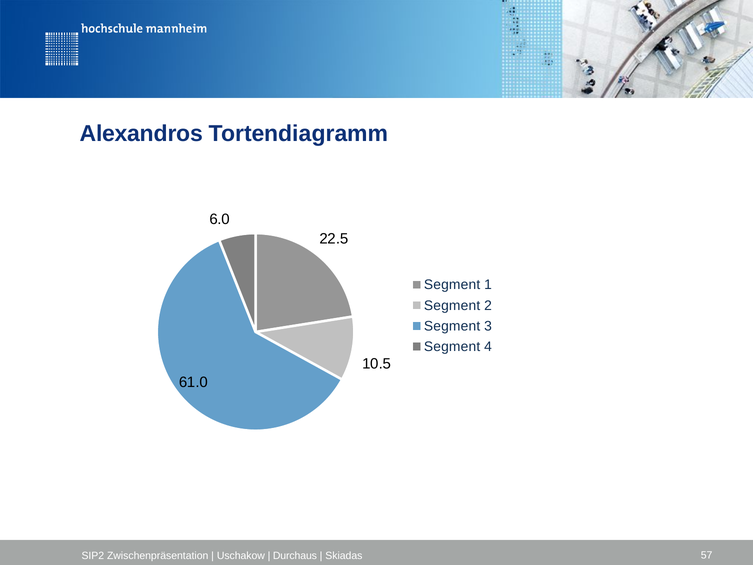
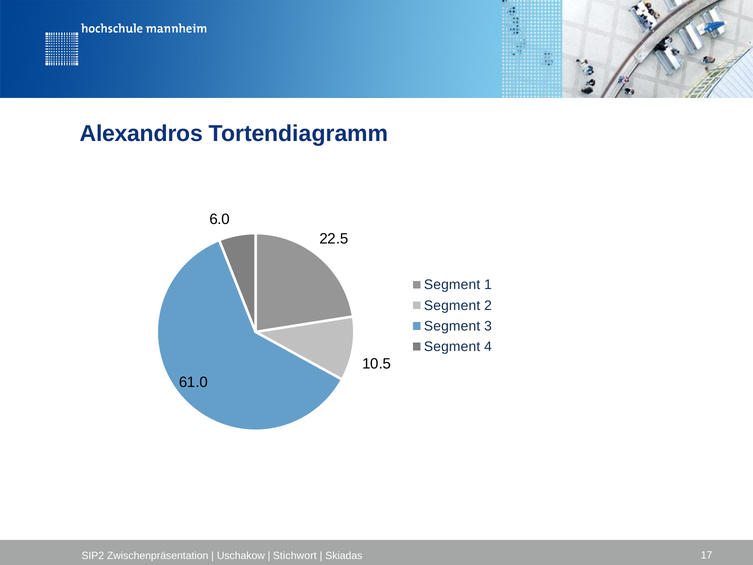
Durchaus: Durchaus -> Stichwort (295, 555)
57: 57 -> 17 (707, 555)
